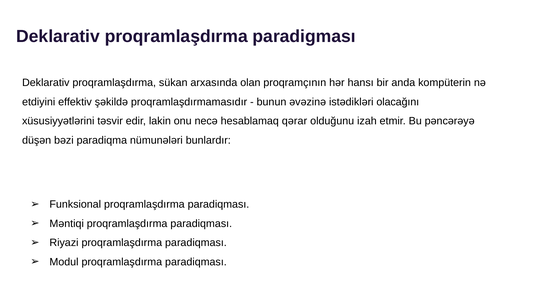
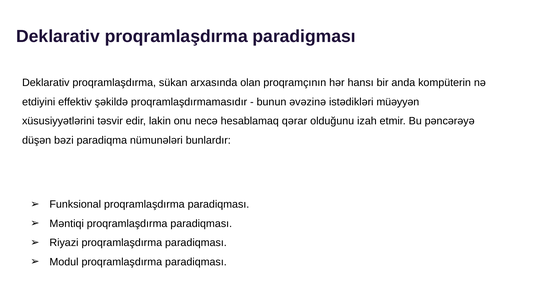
olacağını: olacağını -> müəyyən (398, 102)
